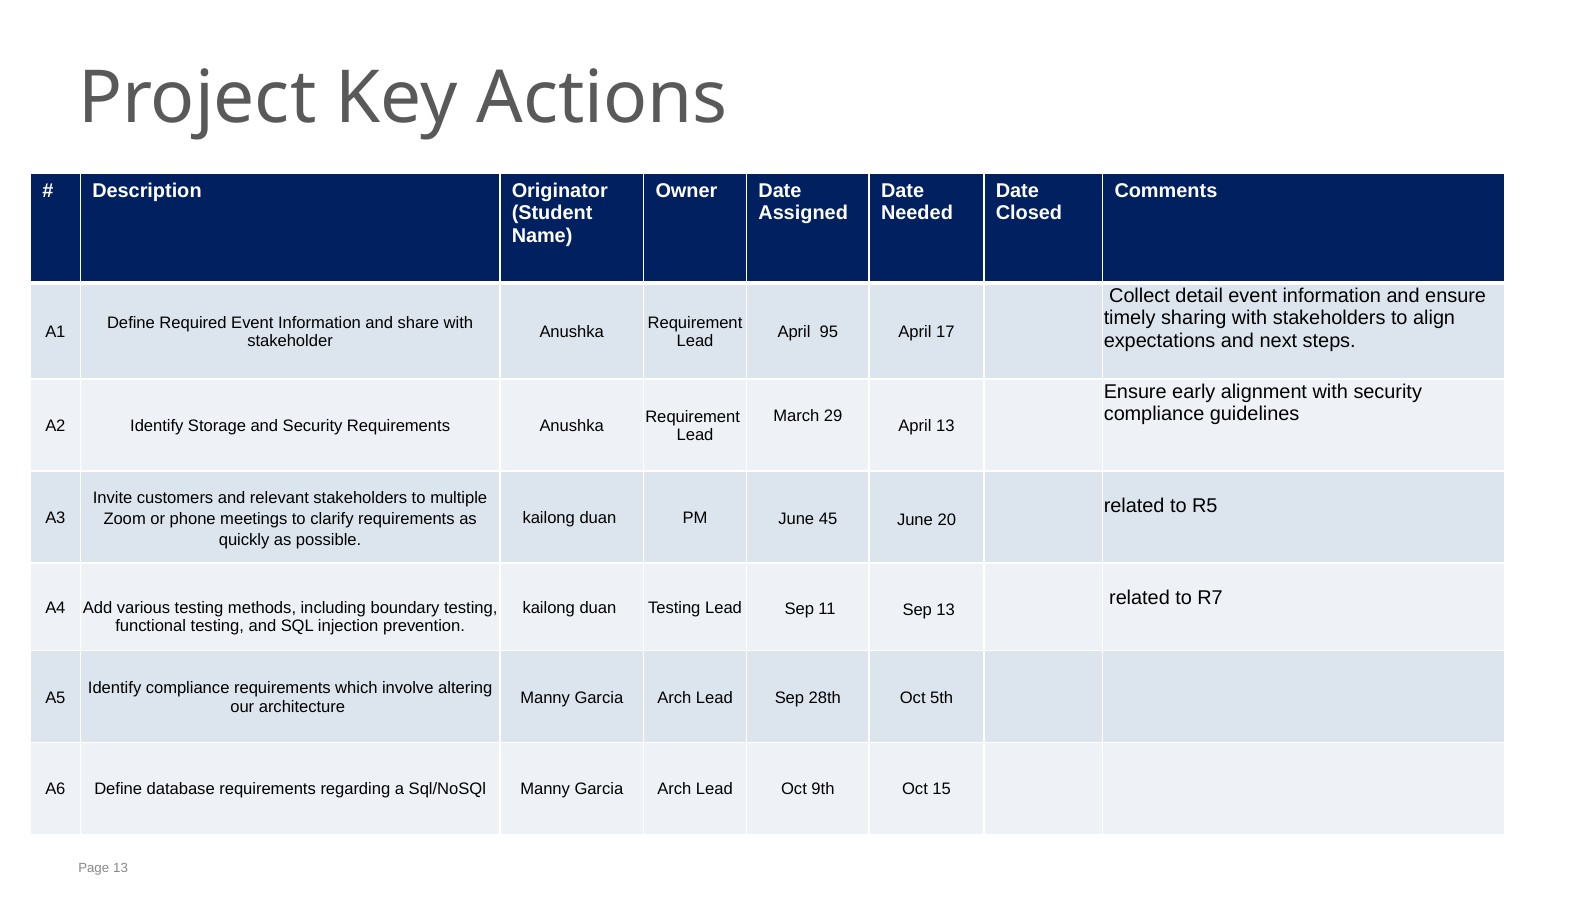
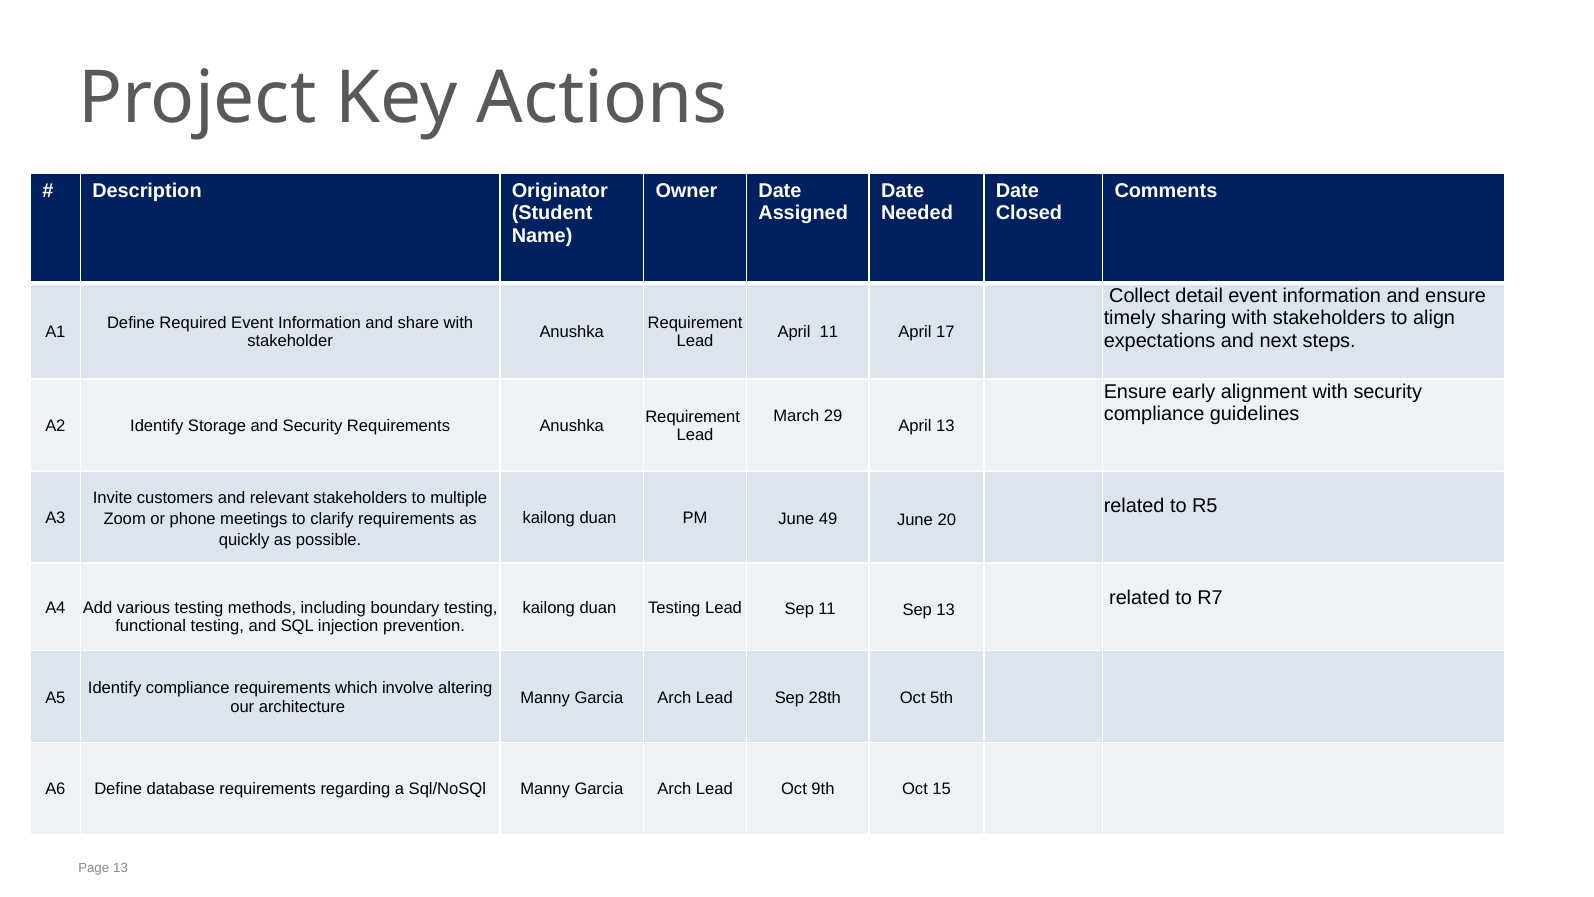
April 95: 95 -> 11 (829, 332)
45: 45 -> 49 (828, 519)
